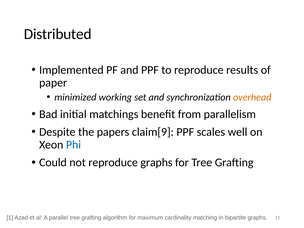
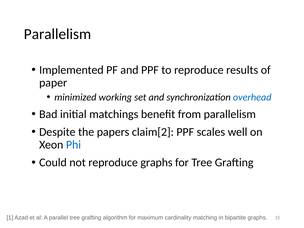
Distributed: Distributed -> Parallelism (58, 34)
overhead colour: orange -> blue (252, 97)
claim[9: claim[9 -> claim[2 (153, 132)
